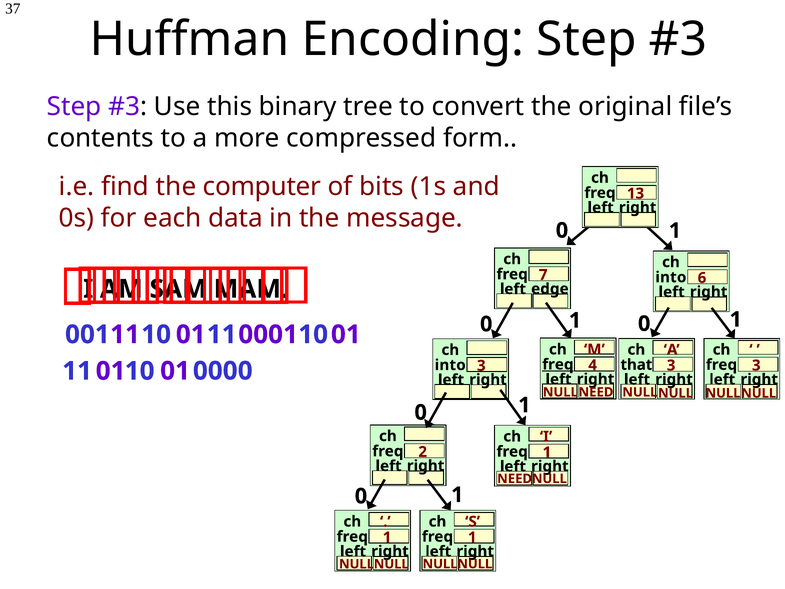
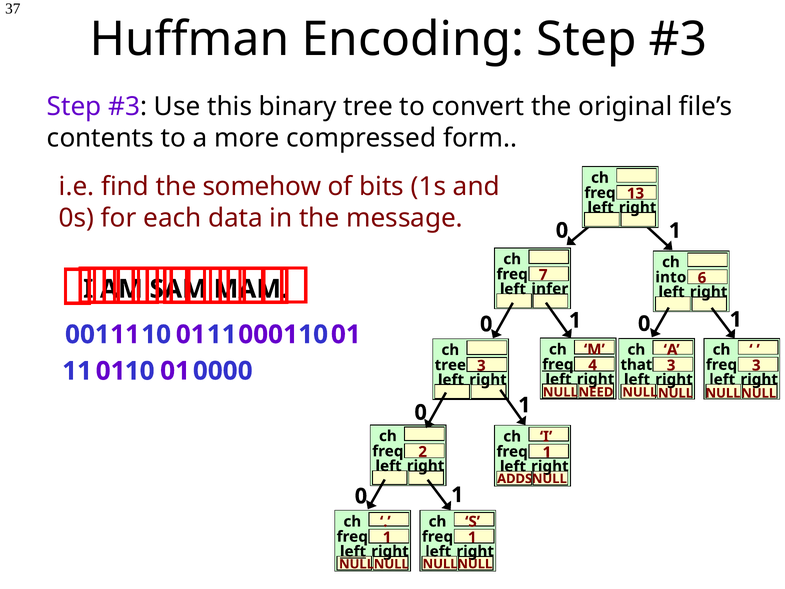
computer: computer -> somehow (262, 187)
edge: edge -> infer (550, 289)
into: into -> tree (450, 365)
NEED: NEED -> ADDS (515, 479)
left underline: none -> present (353, 551)
